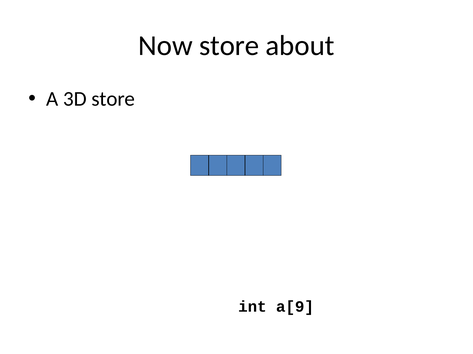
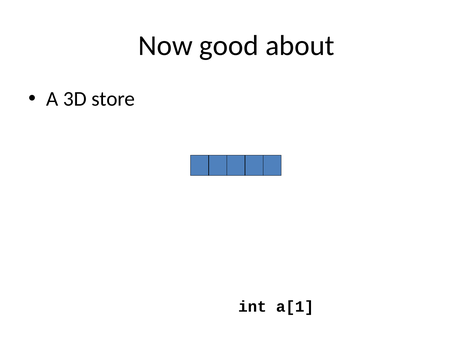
Now store: store -> good (229, 46)
a[9: a[9 -> a[1 (295, 307)
